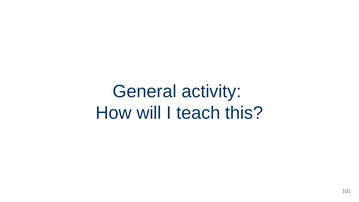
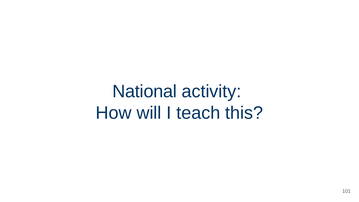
General: General -> National (145, 91)
